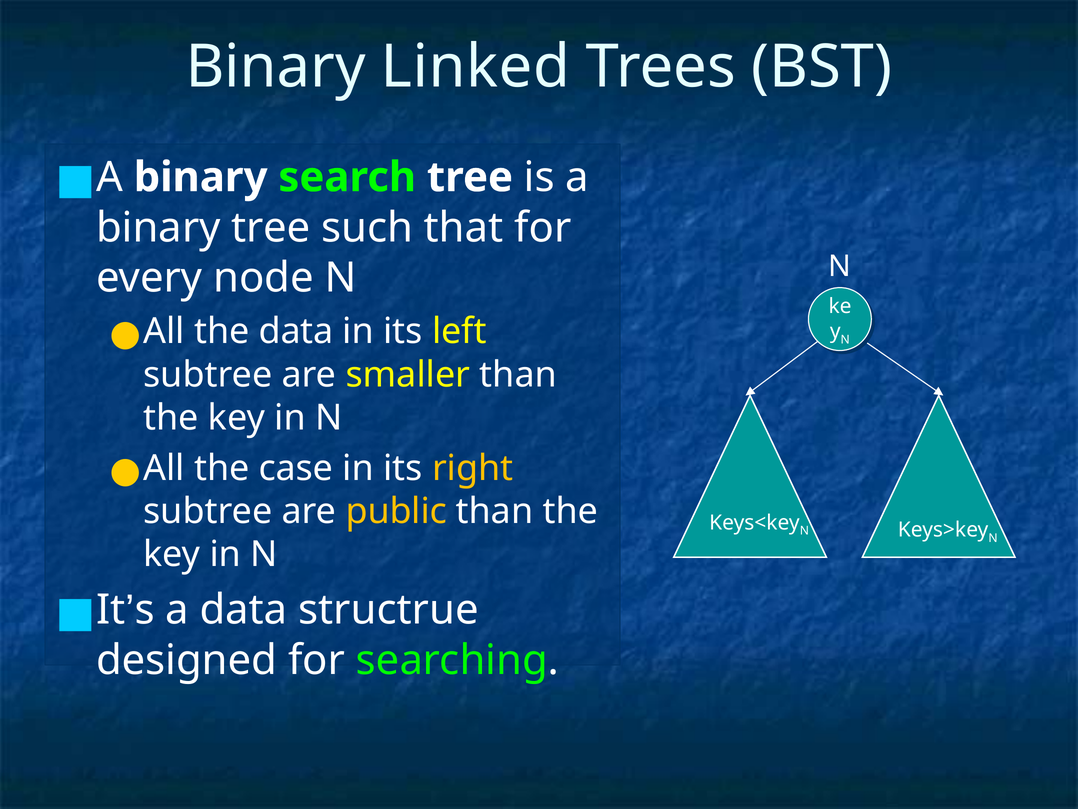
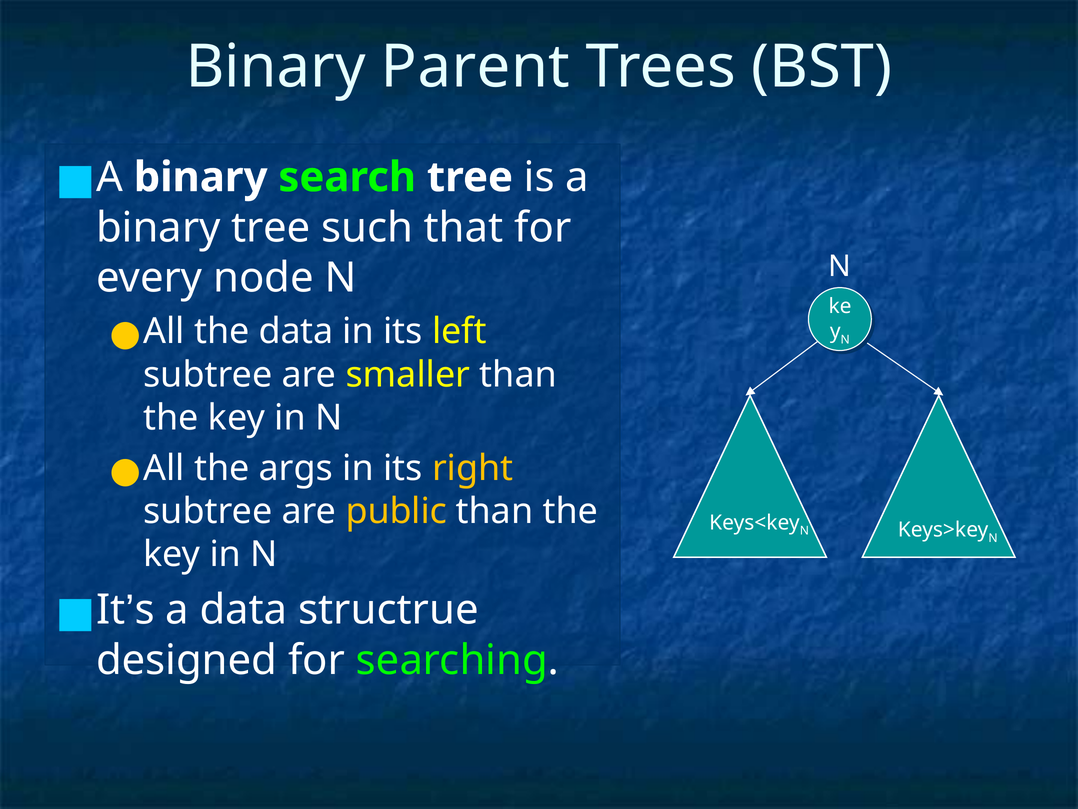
Linked: Linked -> Parent (476, 67)
case: case -> args (296, 468)
